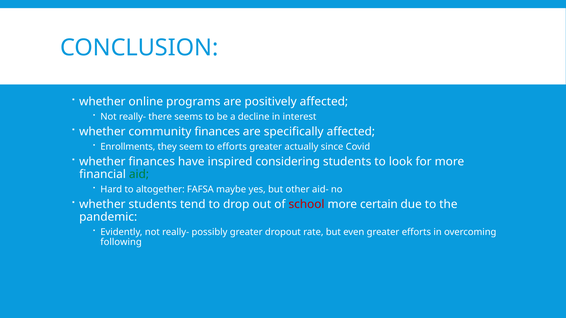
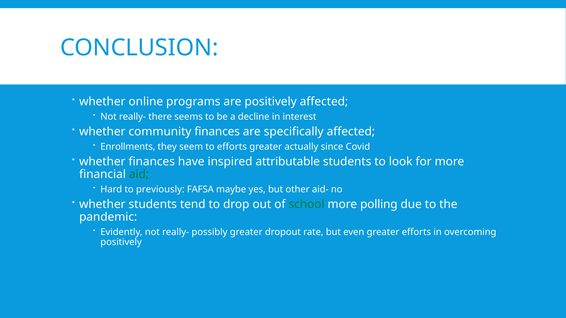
considering: considering -> attributable (288, 162)
altogether: altogether -> previously (160, 190)
school colour: red -> green (307, 205)
certain: certain -> polling (379, 205)
following: following -> positively (121, 242)
